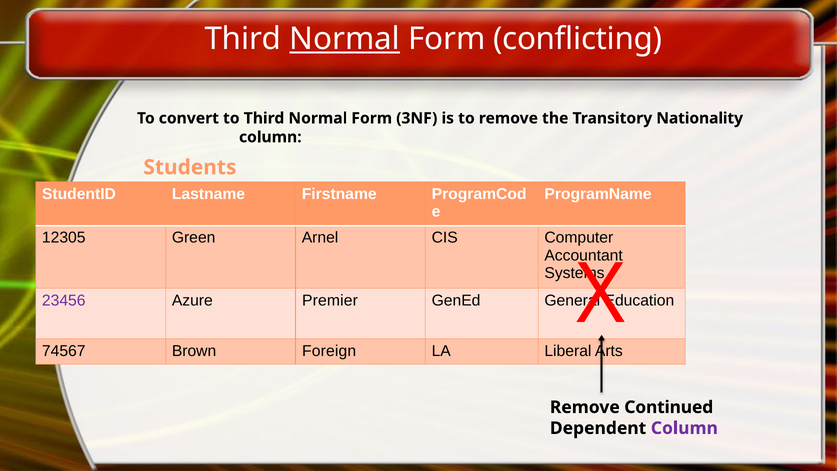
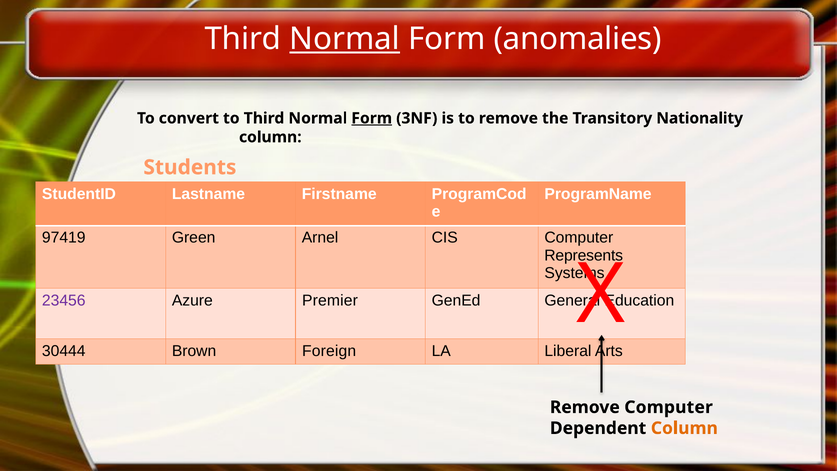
conflicting: conflicting -> anomalies (578, 39)
Form underline: none -> present (372, 118)
12305: 12305 -> 97419 (64, 238)
Accountant: Accountant -> Represents (584, 255)
74567: 74567 -> 30444 (64, 351)
Remove Continued: Continued -> Computer (669, 407)
Column colour: purple -> orange (684, 428)
